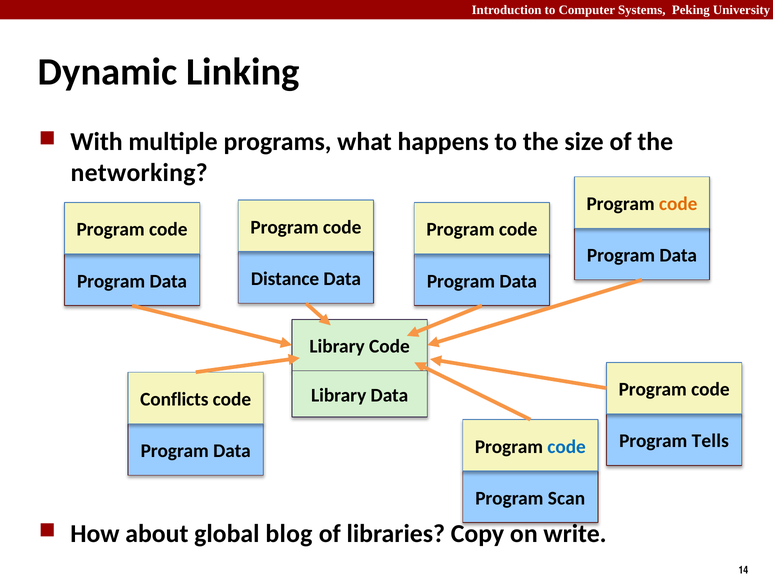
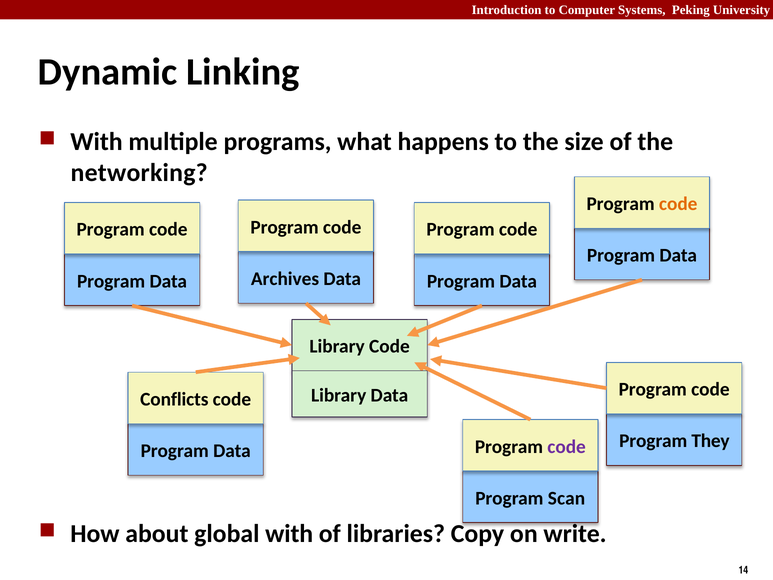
Distance: Distance -> Archives (285, 279)
code colour: blue -> purple (567, 446)
Tells: Tells -> They (711, 441)
global blog: blog -> with (289, 533)
